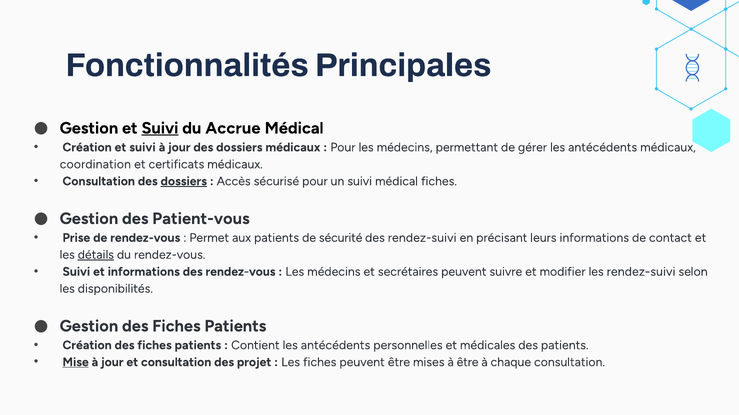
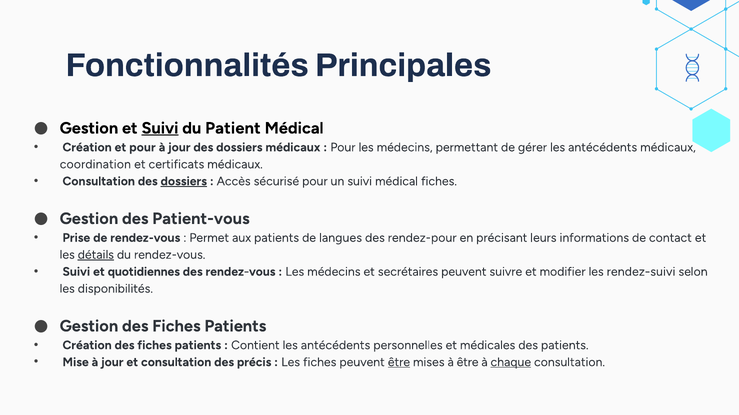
Accrue: Accrue -> Patient (233, 128)
Création et suivi: suivi -> pour (142, 148)
sécurité: sécurité -> langues (341, 238)
des rendez-suivi: rendez-suivi -> rendez-pour (422, 238)
et informations: informations -> quotidiennes (144, 272)
Mise underline: present -> none (76, 363)
projet: projet -> précis (254, 363)
être underline: none -> present (399, 363)
chaque underline: none -> present (511, 363)
